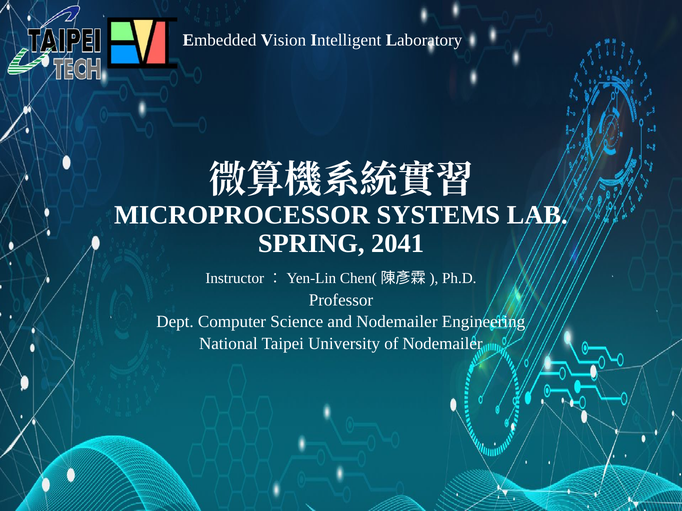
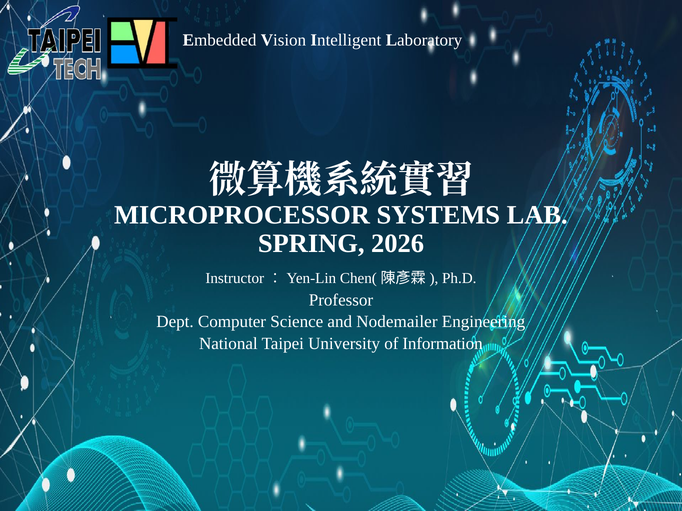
2041: 2041 -> 2026 (398, 244)
of Nodemailer: Nodemailer -> Information (443, 344)
